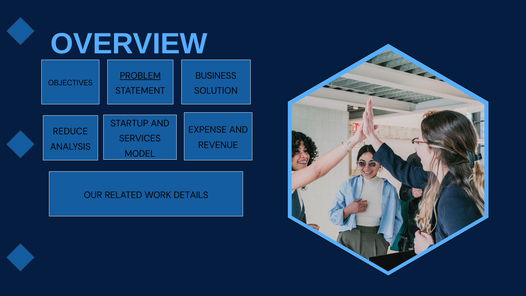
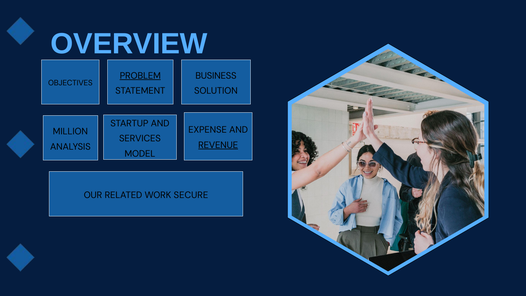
REDUCE: REDUCE -> MILLION (70, 131)
REVENUE underline: none -> present (218, 145)
DETAILS: DETAILS -> SECURE (191, 195)
